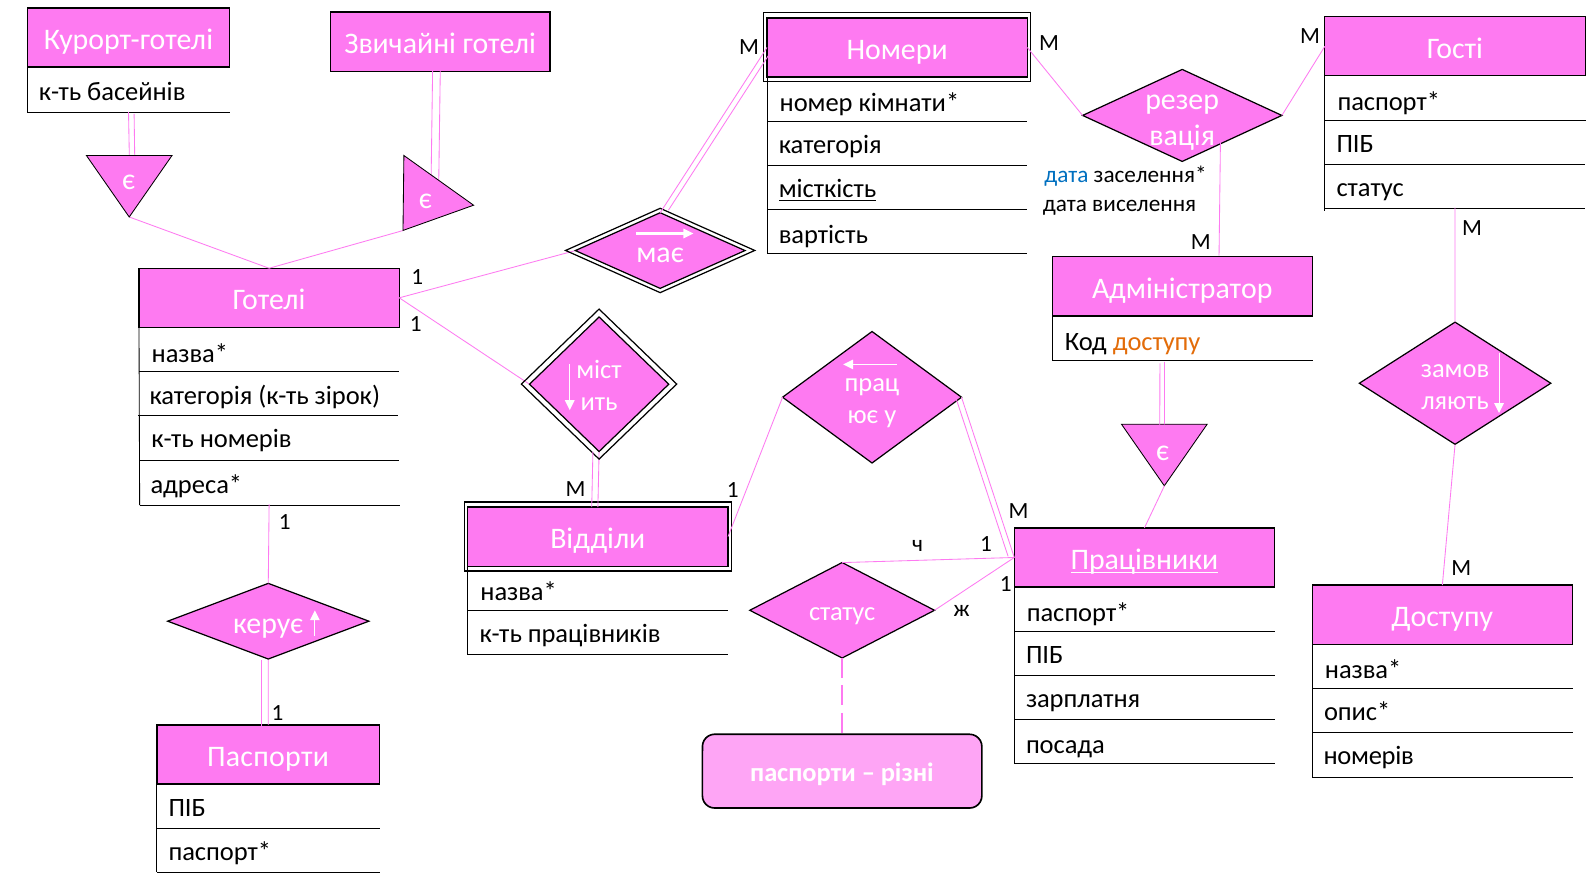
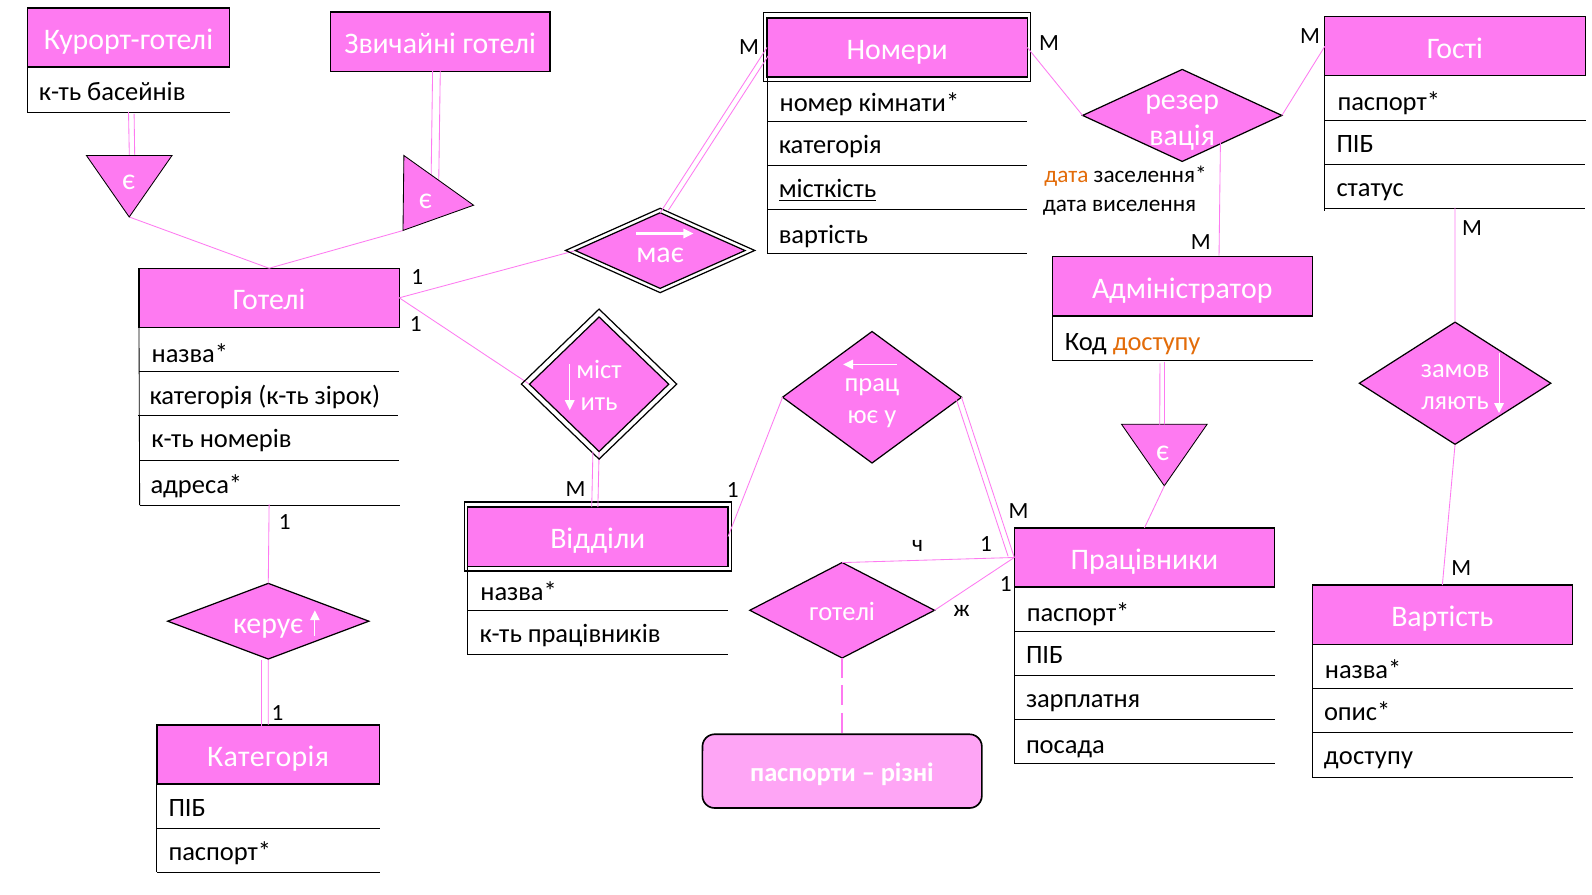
дата colour: blue -> orange (1066, 175)
Працівники underline: present -> none (1144, 560)
статус: статус -> готелі (842, 612)
Доступу: Доступу -> Вартість (1442, 617)
Паспорти: Паспорти -> Категорія (268, 757)
номерів: номерів -> доступу (1369, 757)
